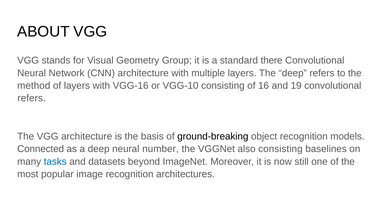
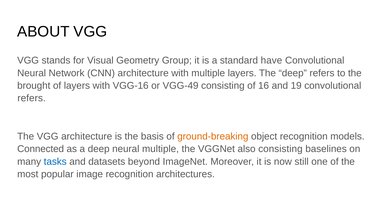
there: there -> have (271, 60)
method: method -> brought (34, 86)
VGG-10: VGG-10 -> VGG-49 (181, 86)
ground-breaking colour: black -> orange (213, 136)
neural number: number -> multiple (161, 149)
